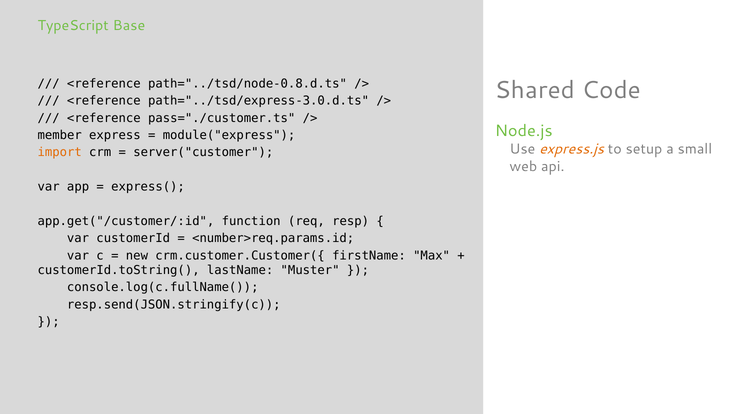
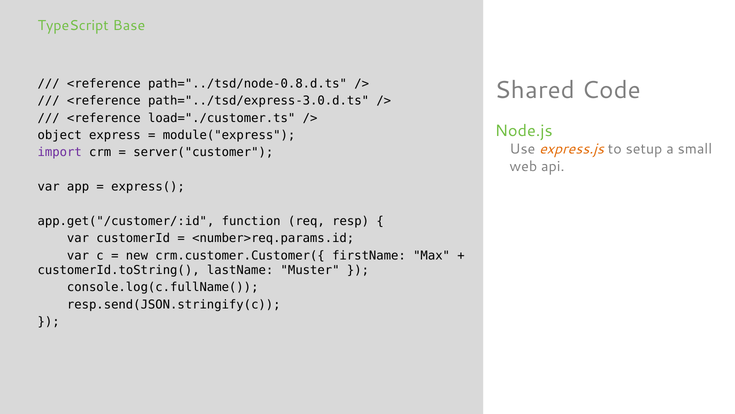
pass="./customer.ts: pass="./customer.ts -> load="./customer.ts (222, 118)
member: member -> object (60, 135)
import colour: orange -> purple (60, 152)
